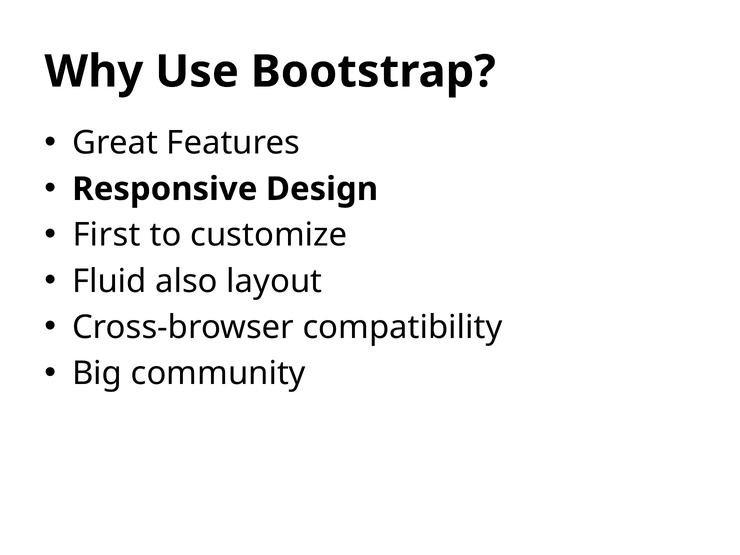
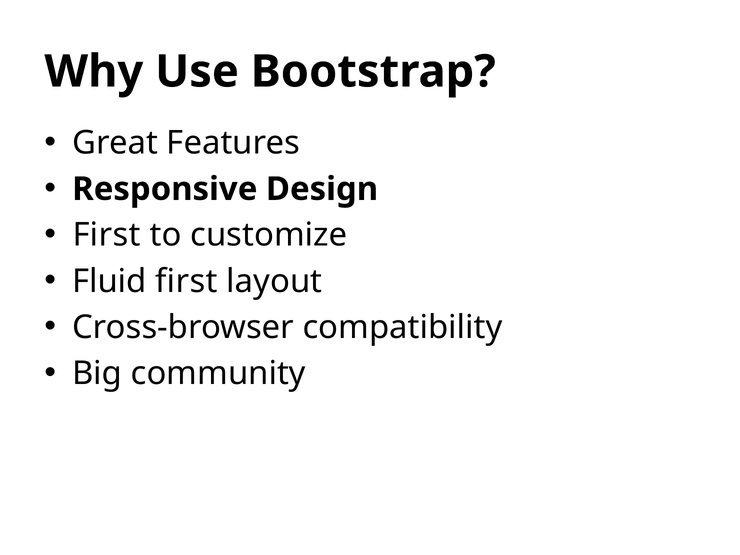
Fluid also: also -> first (186, 281)
